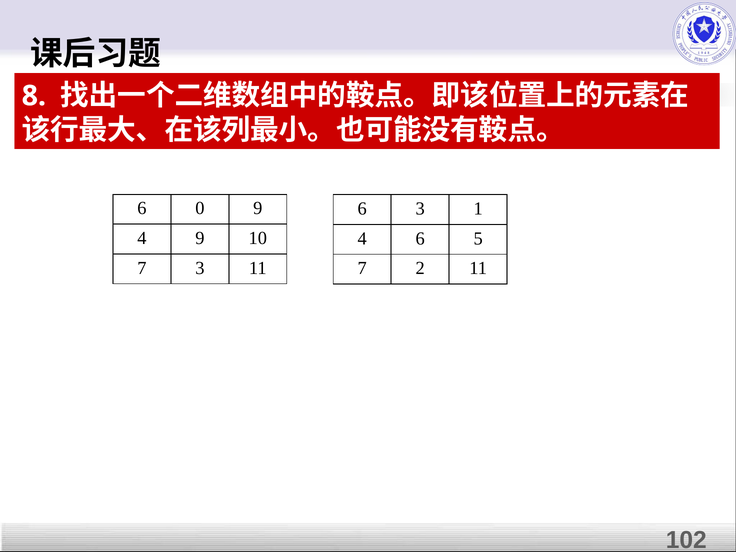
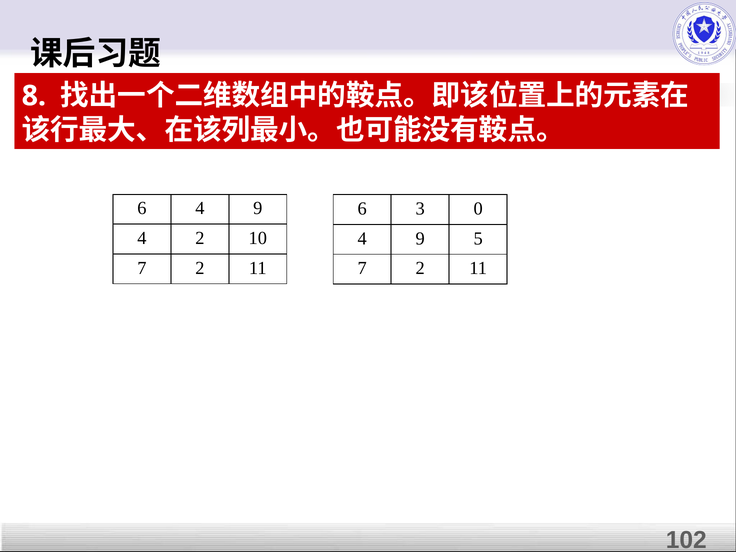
6 0: 0 -> 4 (200, 208)
1: 1 -> 0 (478, 209)
4 9: 9 -> 2 (200, 238)
6: 6 -> 9 (420, 238)
3: 3 -> 2 (200, 268)
